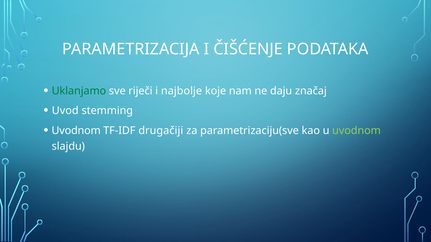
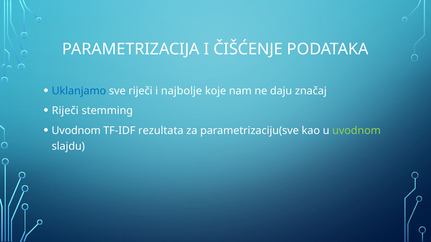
Uklanjamo colour: green -> blue (79, 91)
Uvod: Uvod -> Riječi (65, 111)
drugačiji: drugačiji -> rezultata (161, 131)
